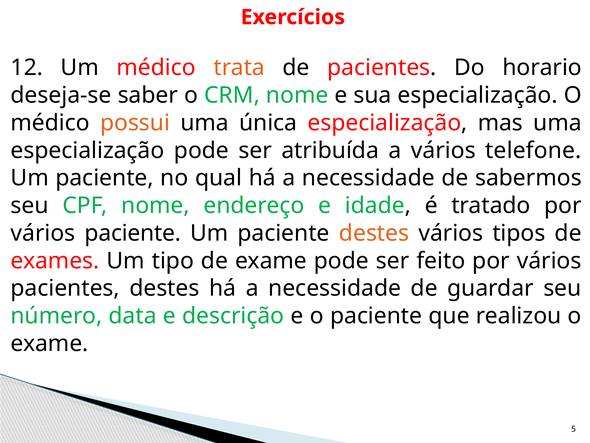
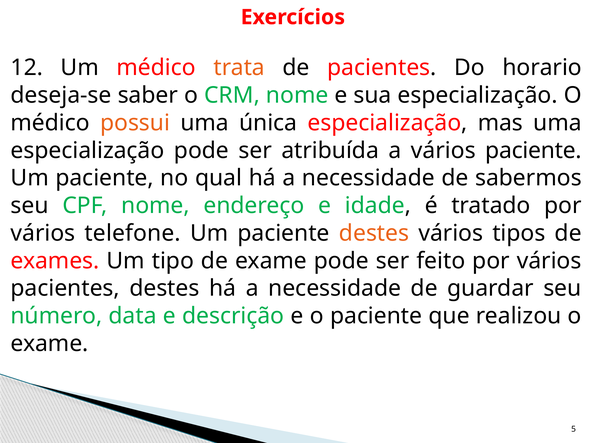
vários telefone: telefone -> paciente (533, 150)
vários paciente: paciente -> telefone (133, 233)
